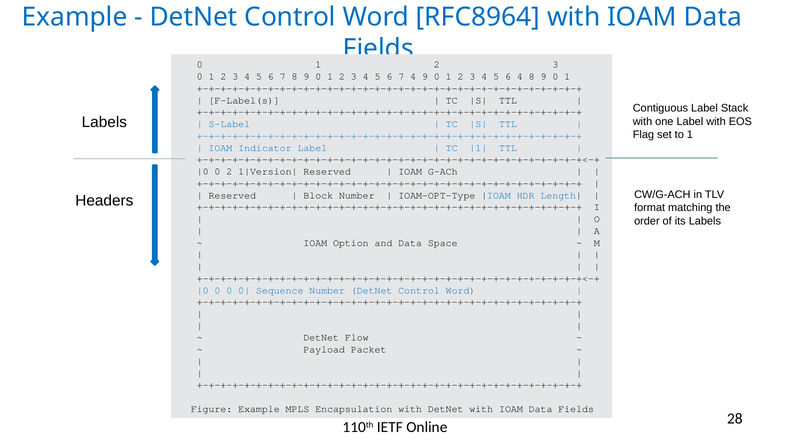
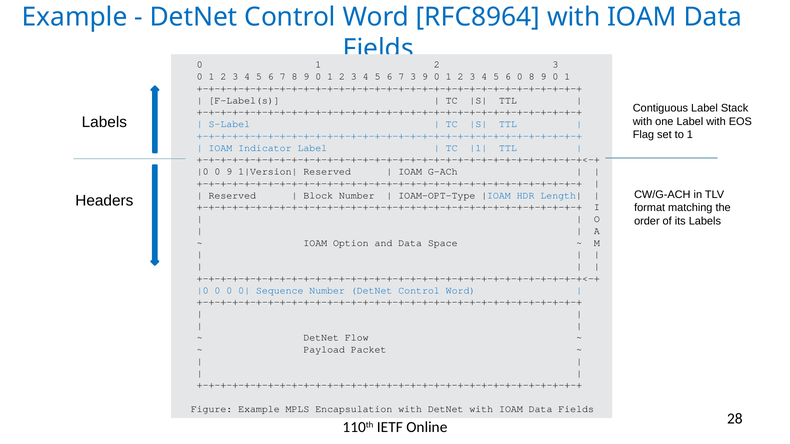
7 4: 4 -> 3 (413, 77)
6 4: 4 -> 0 (520, 77)
0 2: 2 -> 9 (229, 172)
